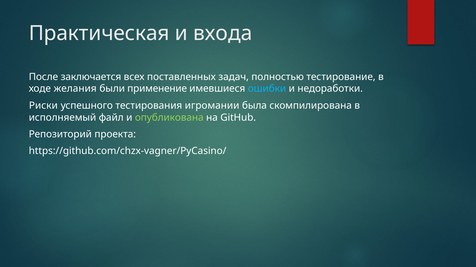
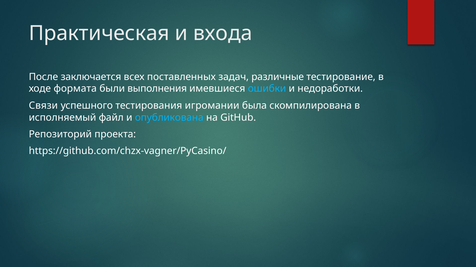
полностью: полностью -> различные (278, 77)
желания: желания -> формата (75, 89)
применение: применение -> выполнения (157, 89)
Риски: Риски -> Связи (43, 106)
опубликована colour: light green -> light blue (169, 118)
